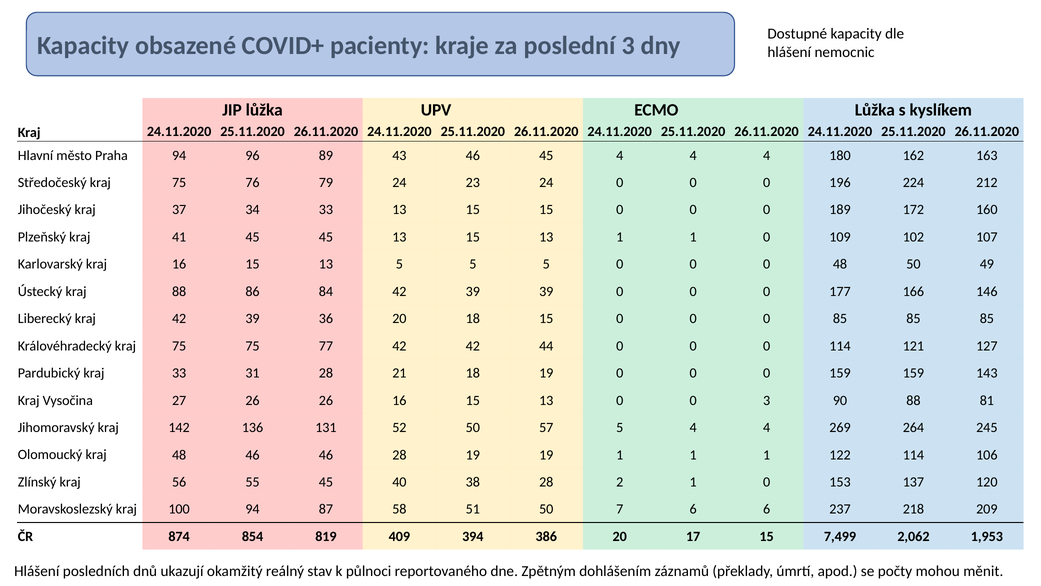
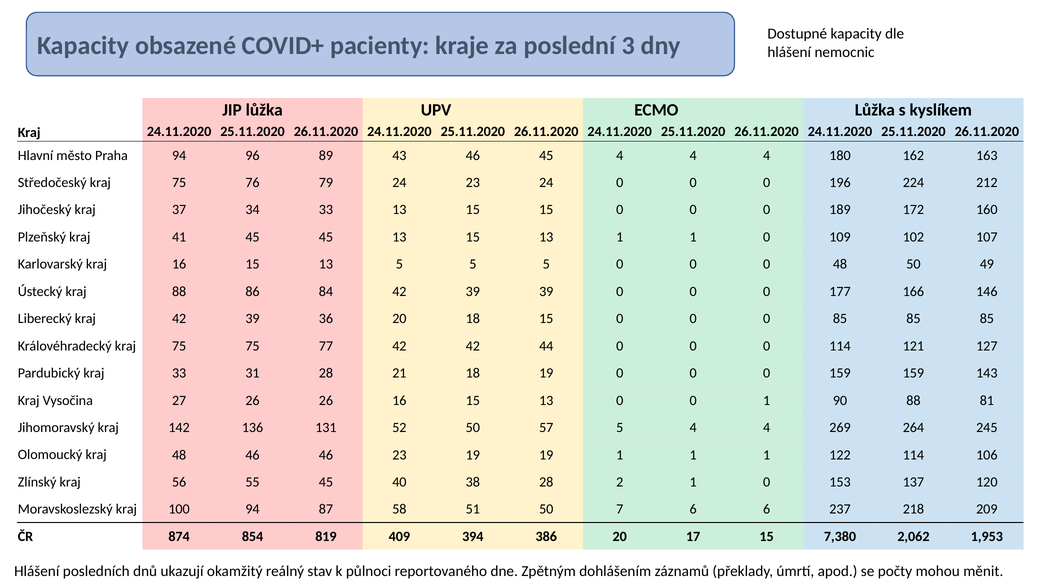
0 3: 3 -> 1 (767, 400)
46 28: 28 -> 23 (399, 455)
7,499: 7,499 -> 7,380 (840, 536)
